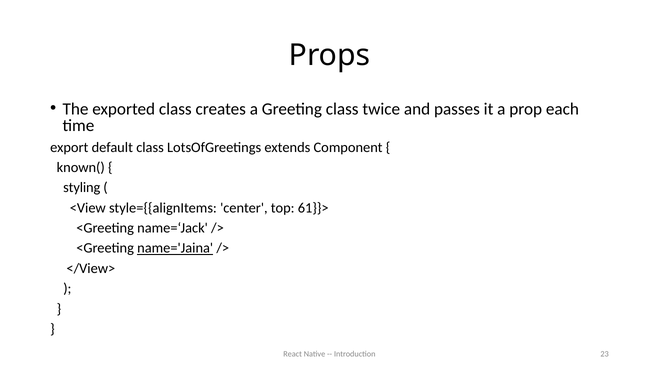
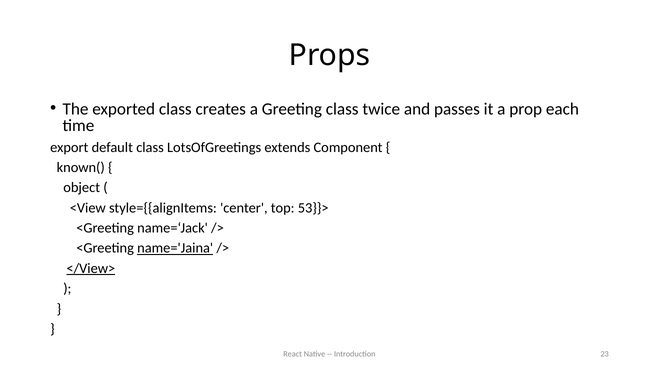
styling: styling -> object (82, 187)
61}}>: 61}}> -> 53}}> (313, 208)
</View> underline: none -> present (91, 268)
